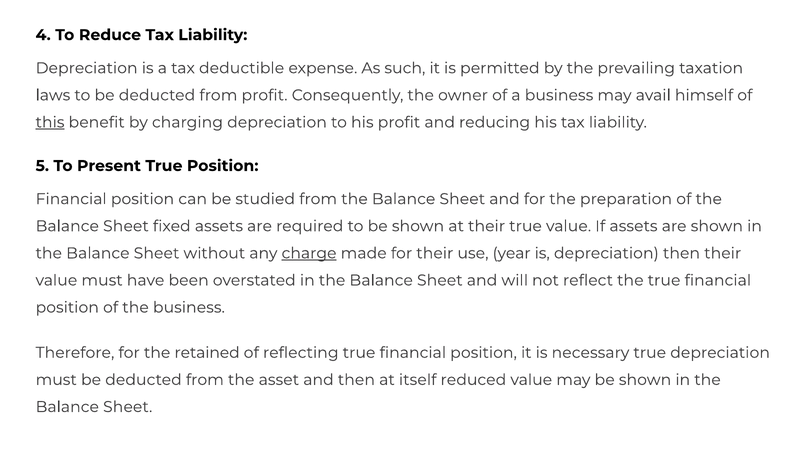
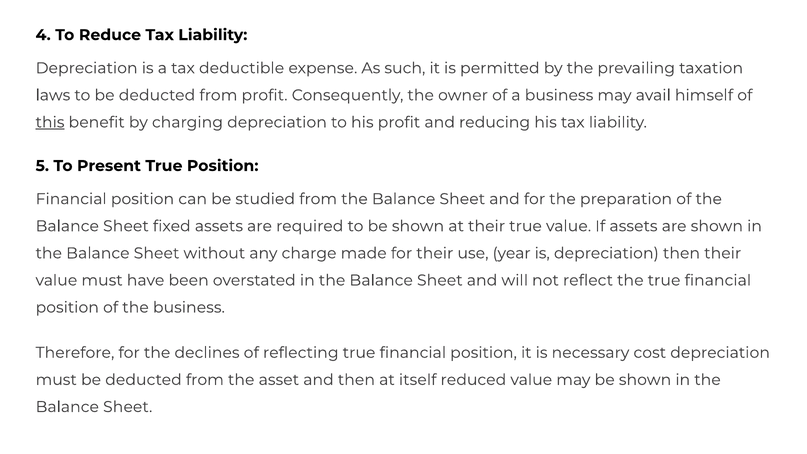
charge underline: present -> none (309, 253)
retained: retained -> declines (207, 353)
necessary true: true -> cost (650, 353)
